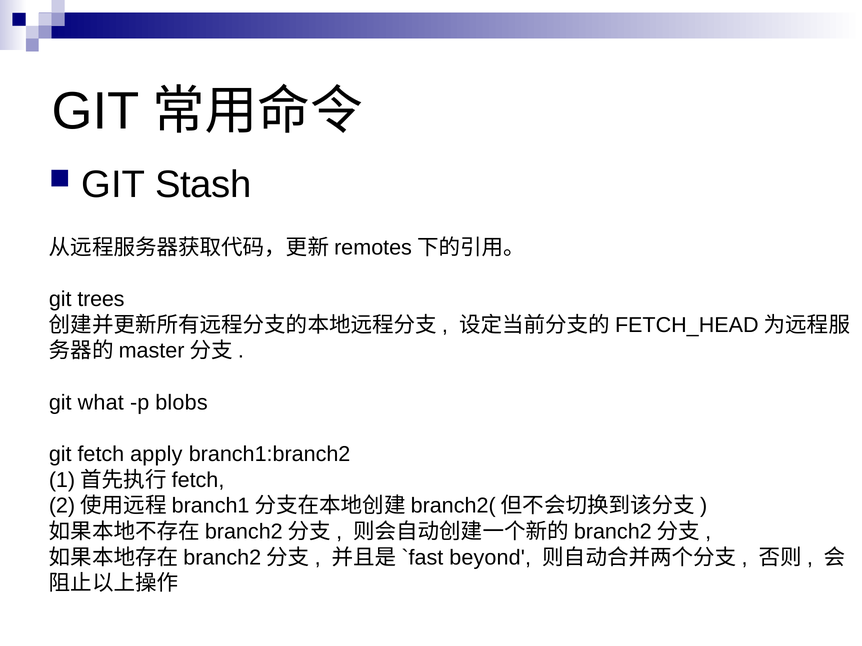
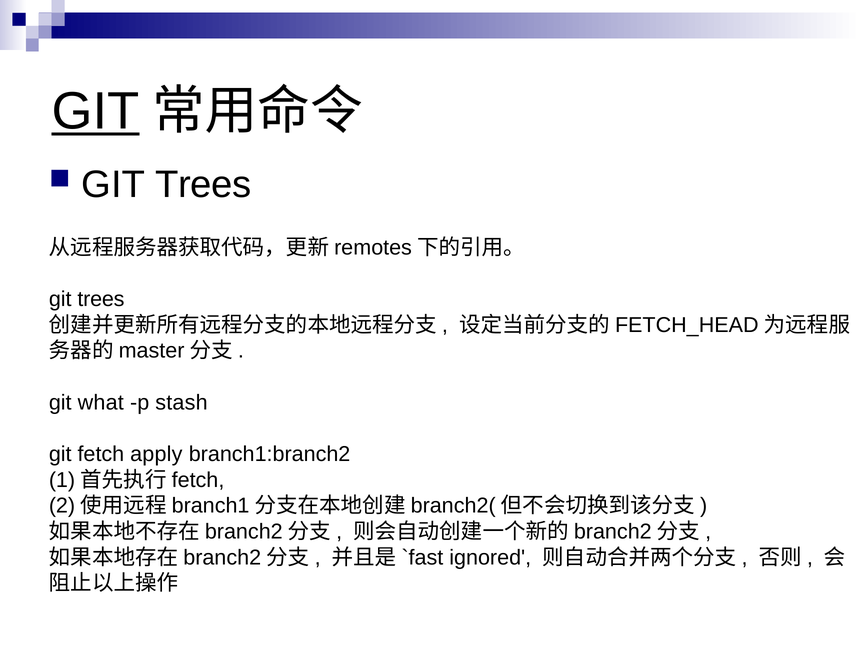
GIT underline: none -> present (96, 111)
Stash: Stash -> Trees (203, 185)
blobs: blobs -> stash (181, 403)
beyond: beyond -> ignored (490, 558)
